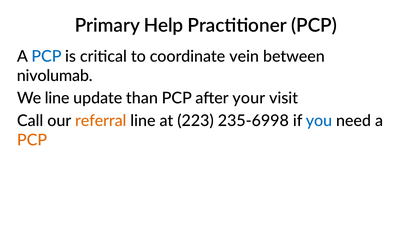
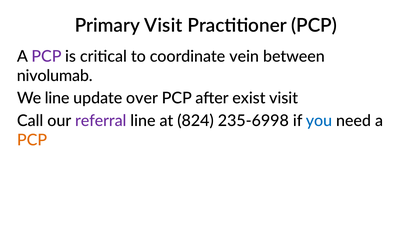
Primary Help: Help -> Visit (163, 26)
PCP colour: blue -> purple (46, 56)
than: than -> over (142, 98)
your: your -> exist (249, 98)
referral colour: orange -> purple (101, 121)
223: 223 -> 824 (196, 121)
